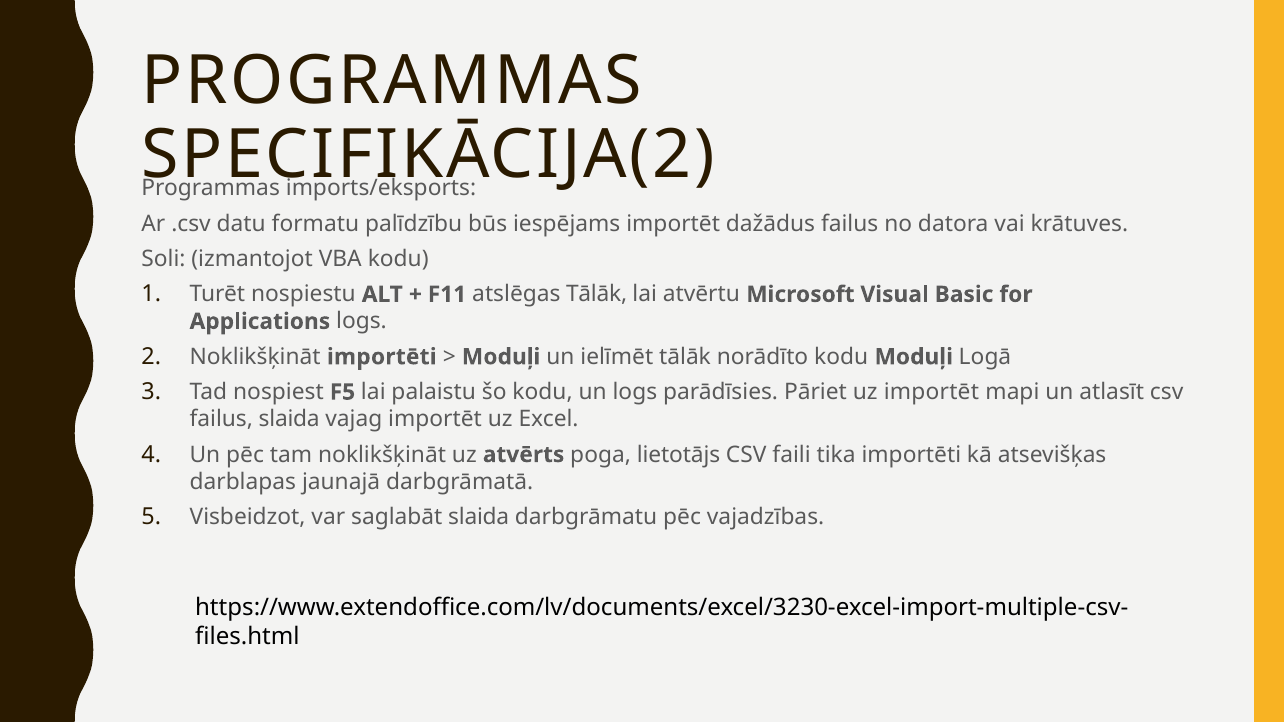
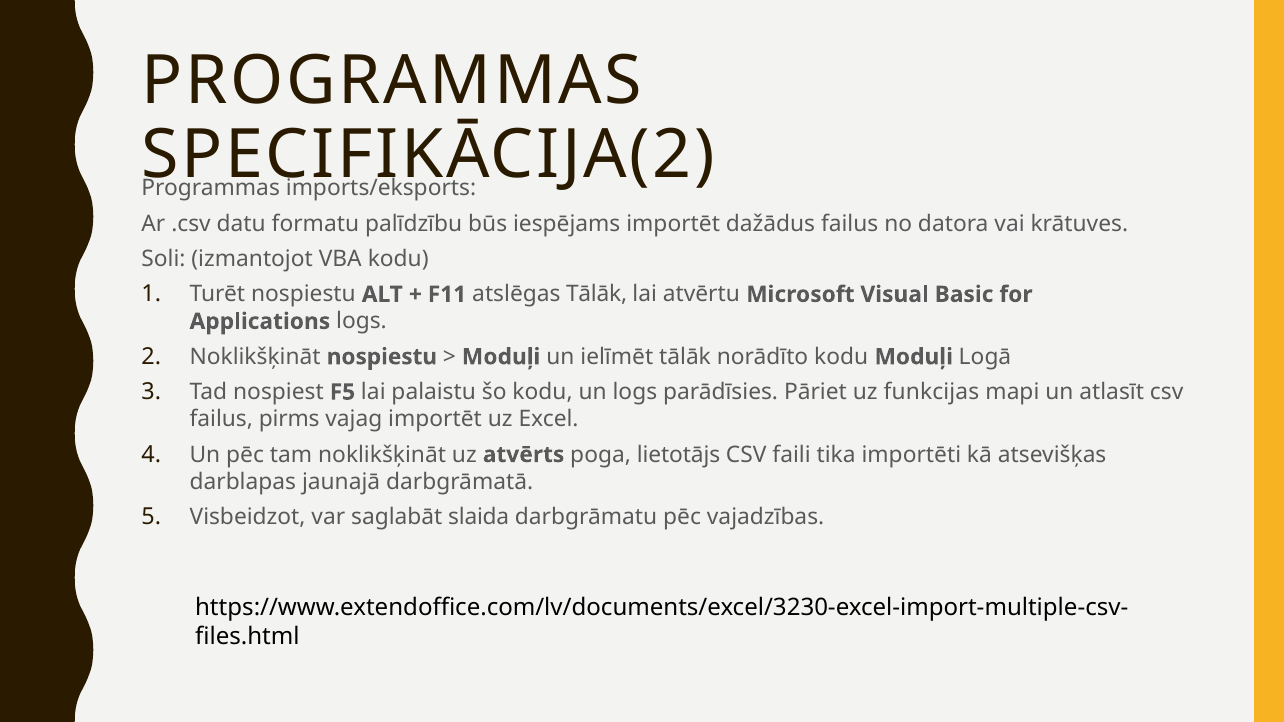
Noklikšķināt importēti: importēti -> nospiestu (382, 357)
uz importēt: importēt -> funkcijas (931, 392)
failus slaida: slaida -> pirms (289, 419)
